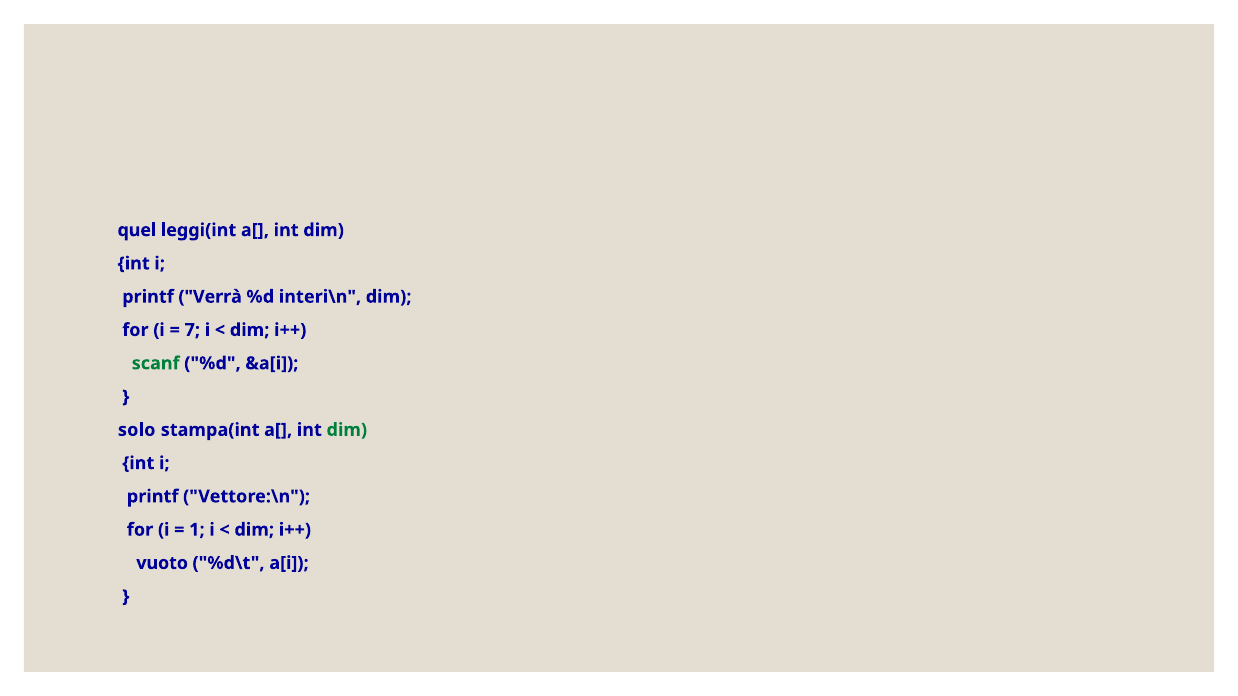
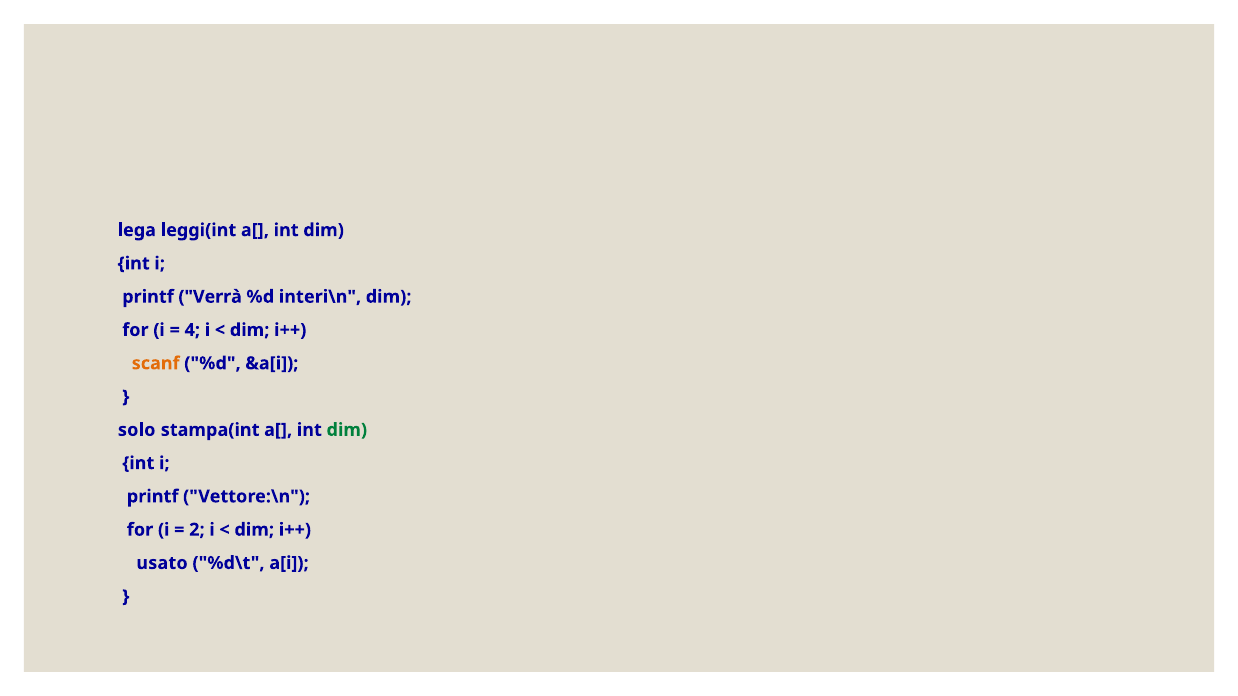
quel: quel -> lega (137, 230)
7: 7 -> 4 (192, 330)
scanf colour: green -> orange (156, 364)
1: 1 -> 2 (197, 530)
vuoto: vuoto -> usato (162, 563)
